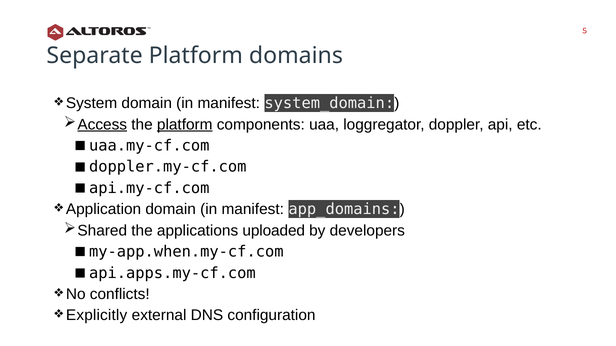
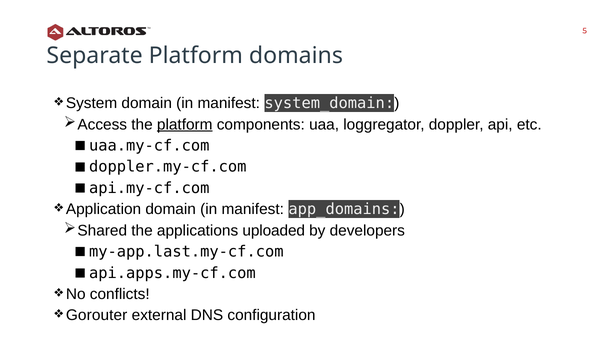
Access underline: present -> none (102, 125)
my-app.when.my-cf.com: my-app.when.my-cf.com -> my-app.last.my-cf.com (186, 252)
Explicitly: Explicitly -> Gorouter (97, 316)
